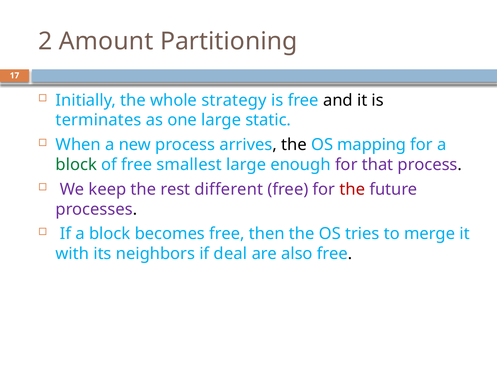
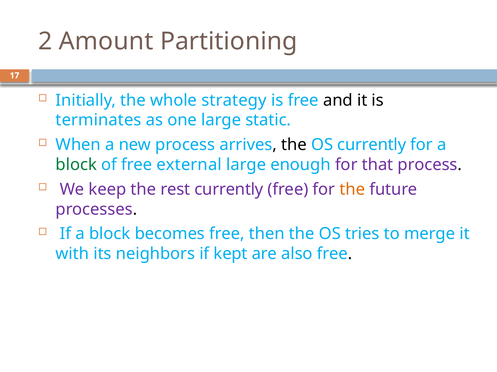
OS mapping: mapping -> currently (372, 145)
smallest: smallest -> external (189, 165)
rest different: different -> currently (229, 190)
the colour: red -> orange (352, 190)
deal: deal -> kept (231, 254)
